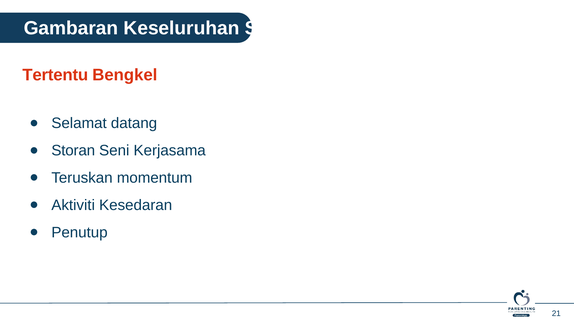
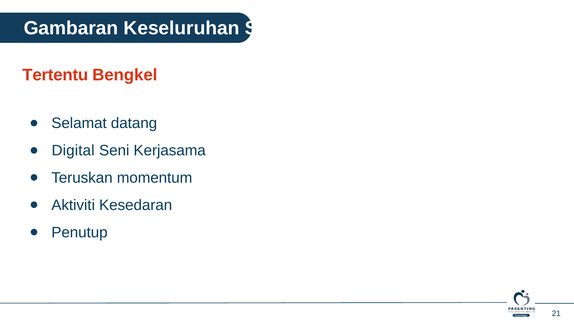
Storan: Storan -> Digital (73, 151)
